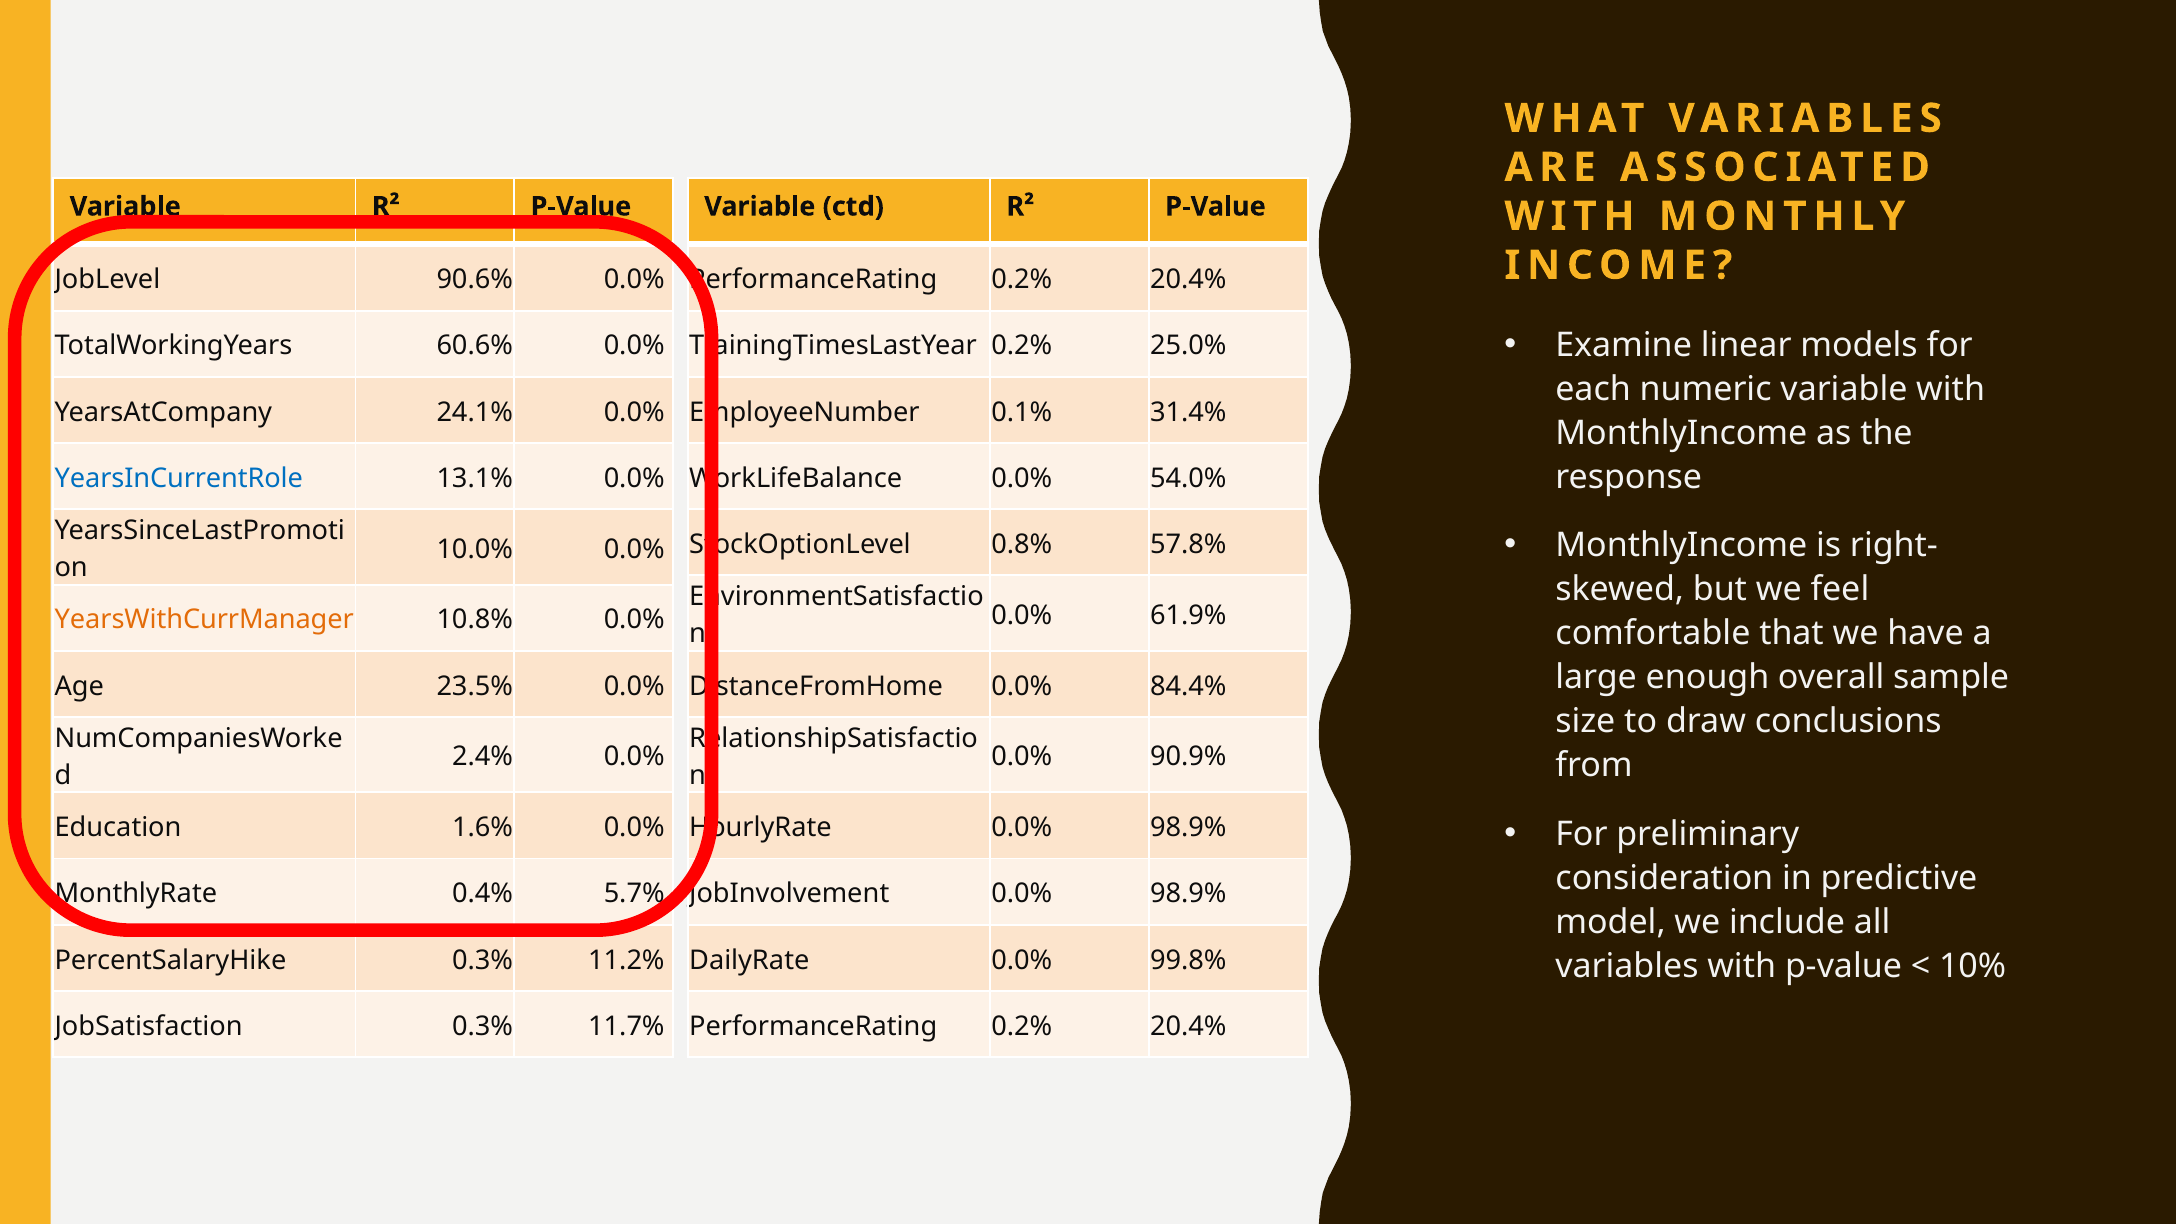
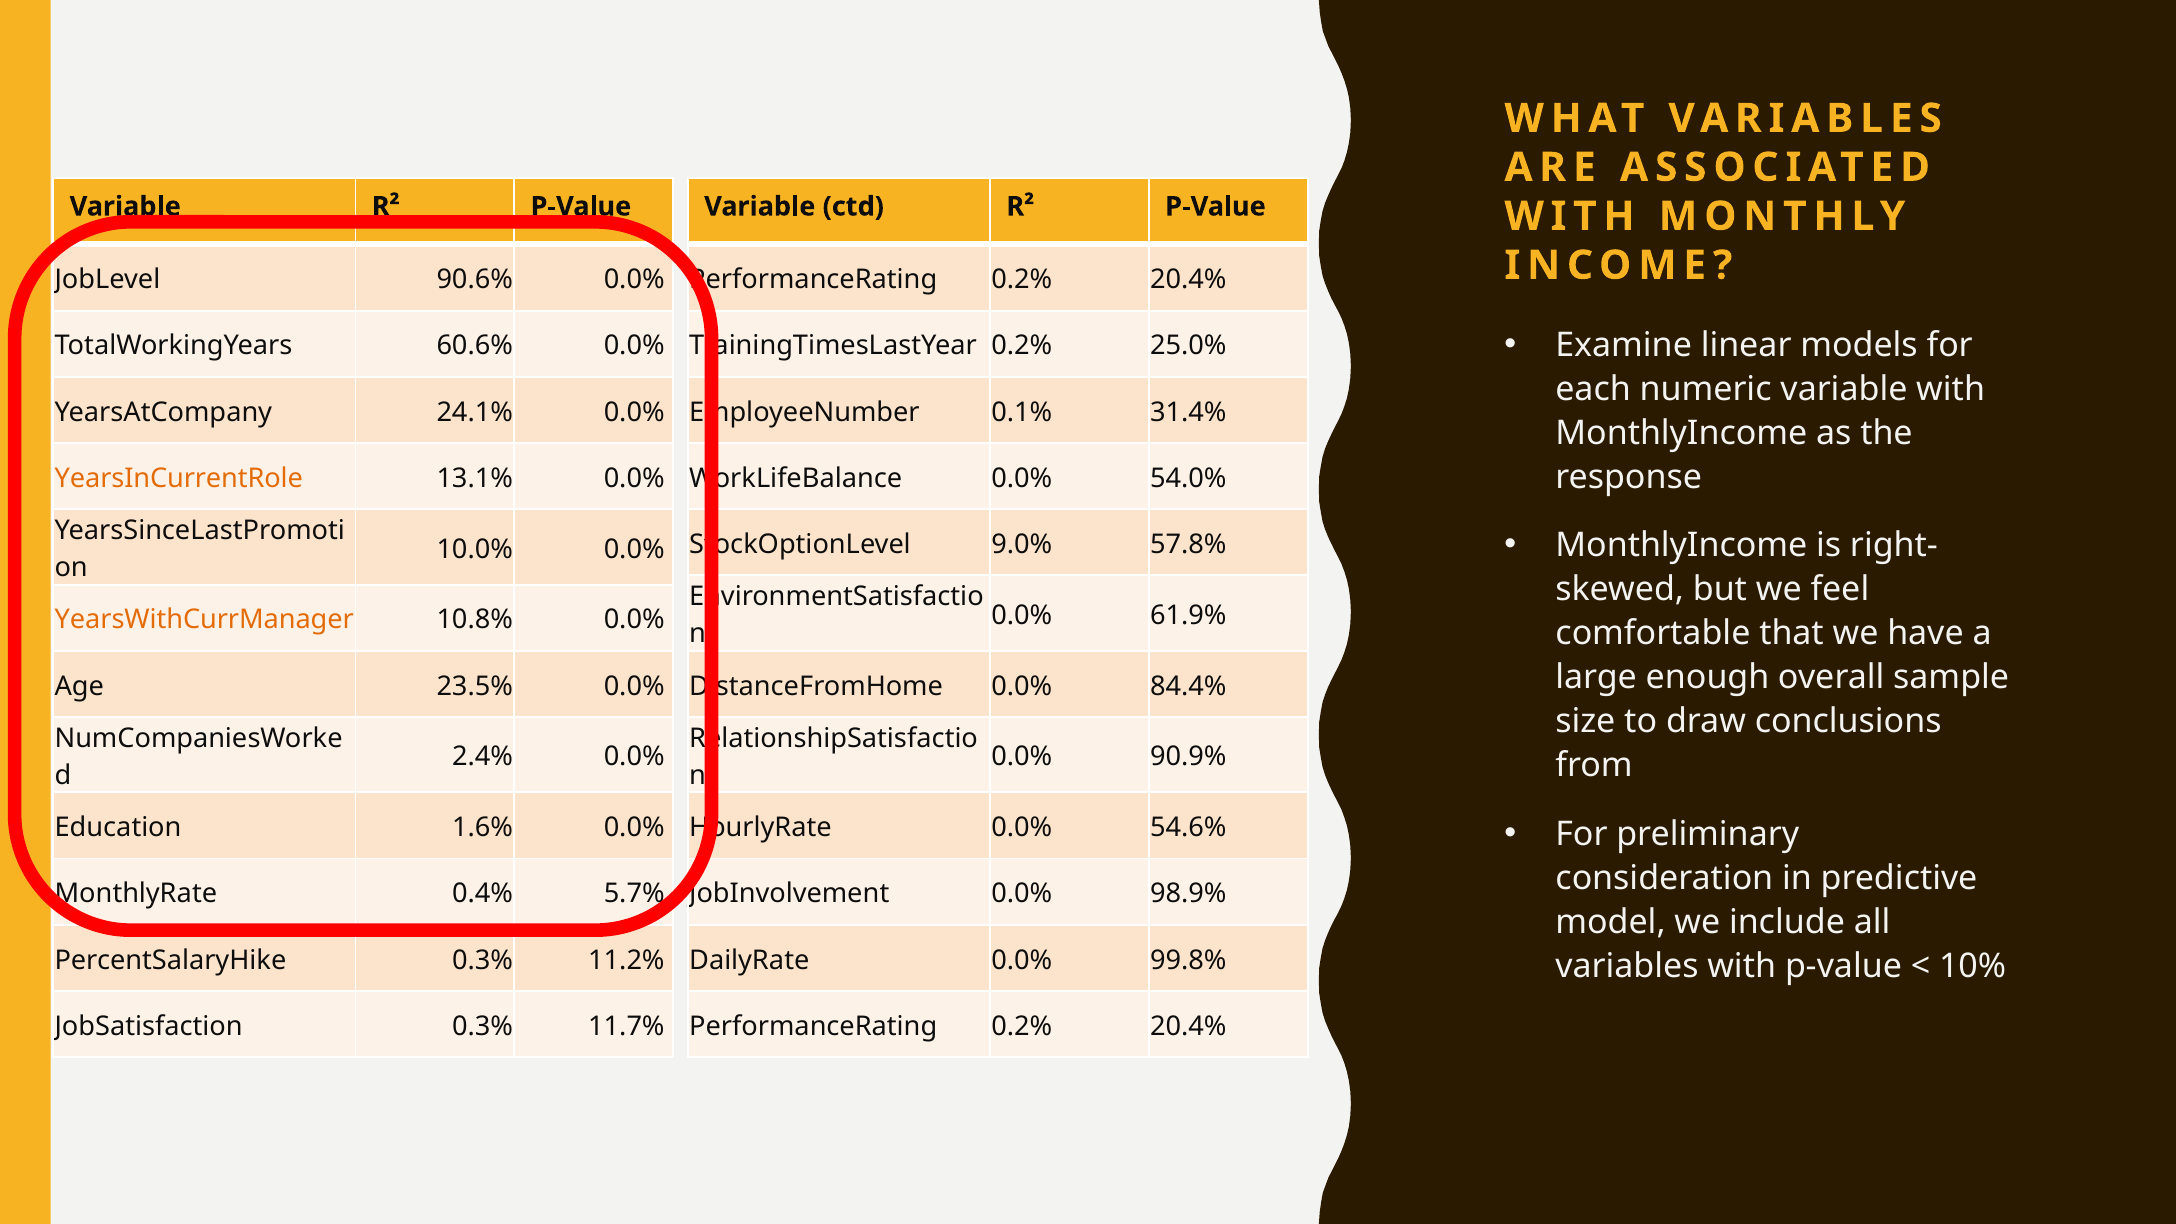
YearsInCurrentRole colour: blue -> orange (179, 478)
0.8%: 0.8% -> 9.0% (1022, 544)
98.9%: 98.9% -> 54.6% (1188, 828)
